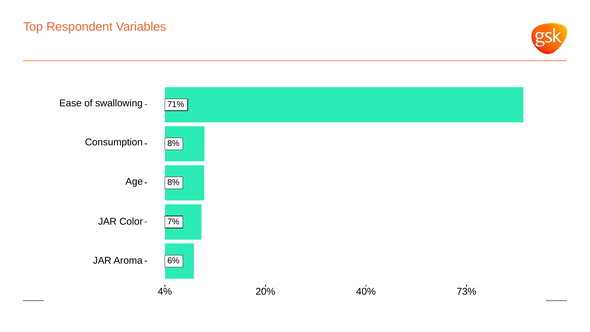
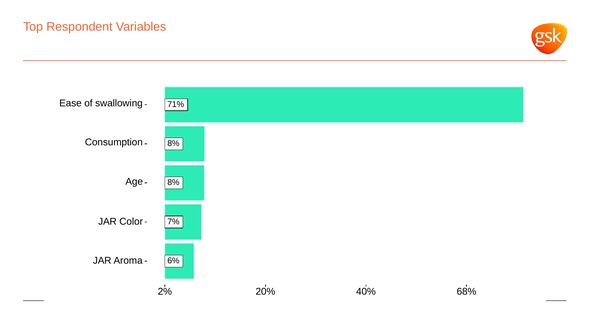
4%: 4% -> 2% (165, 292)
73%: 73% -> 68% (467, 292)
